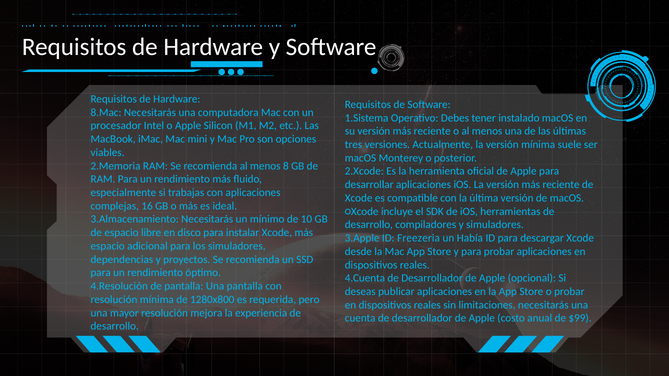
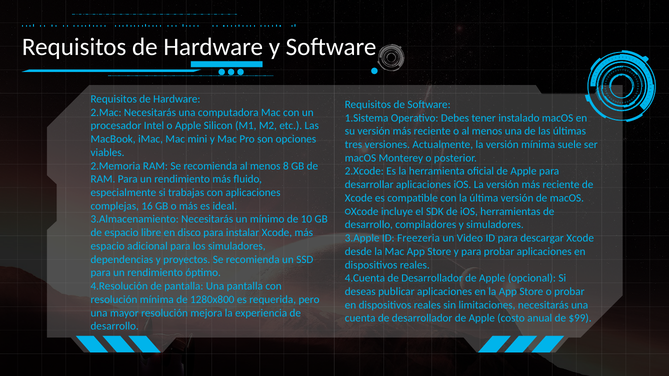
8.Mac: 8.Mac -> 2.Mac (106, 113)
Había: Había -> Video (470, 238)
